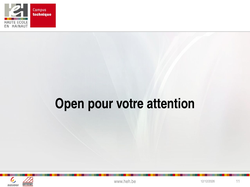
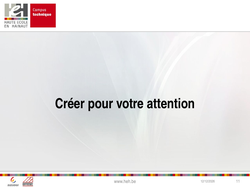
Open: Open -> Créer (70, 104)
